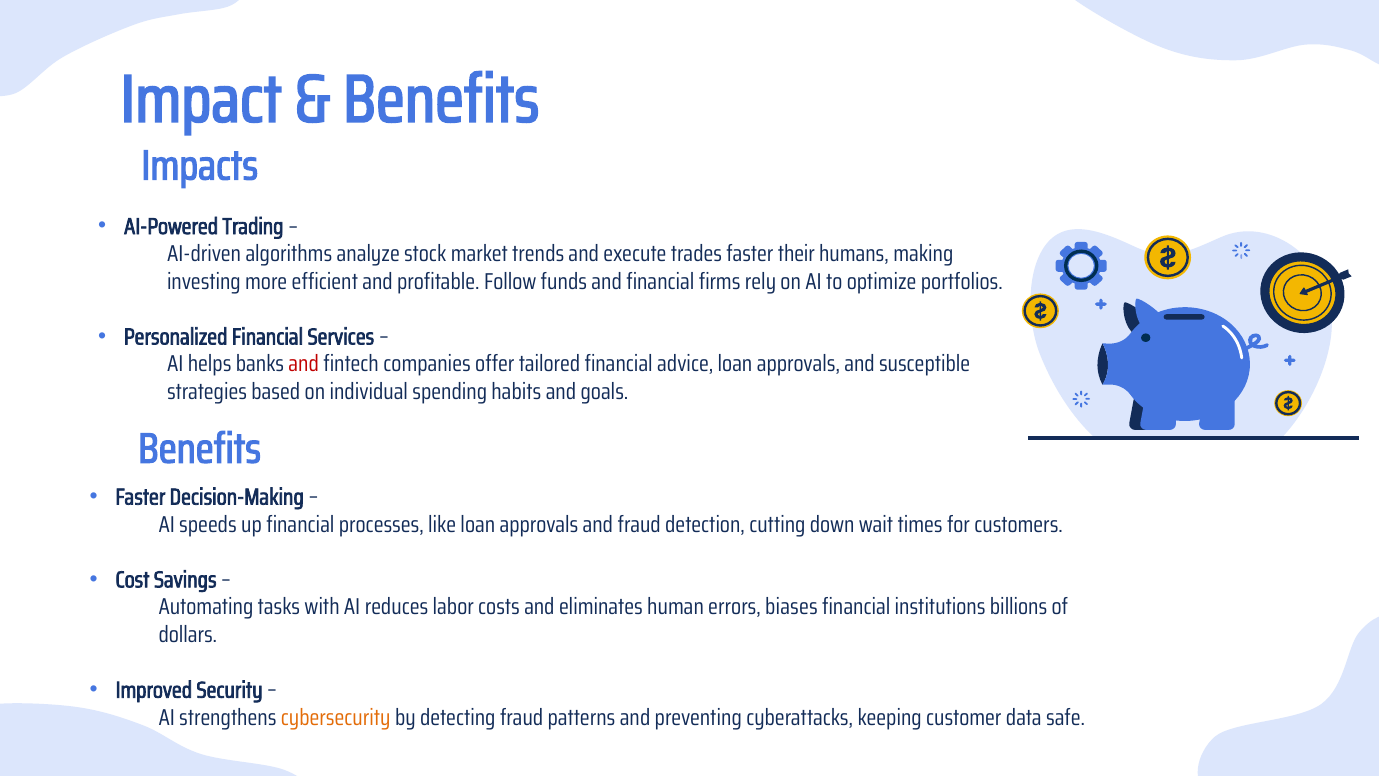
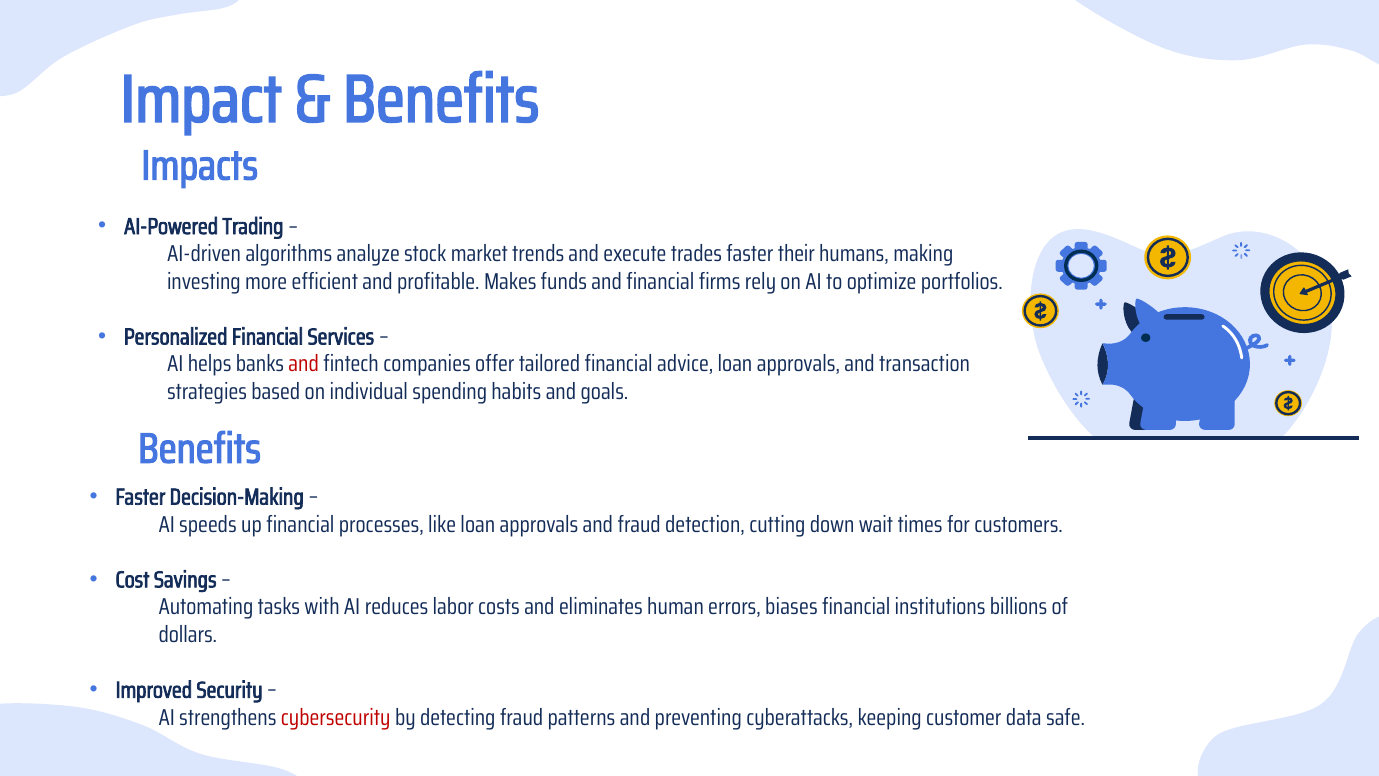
Follow: Follow -> Makes (510, 282)
susceptible: susceptible -> transaction (925, 364)
cybersecurity colour: orange -> red (336, 717)
